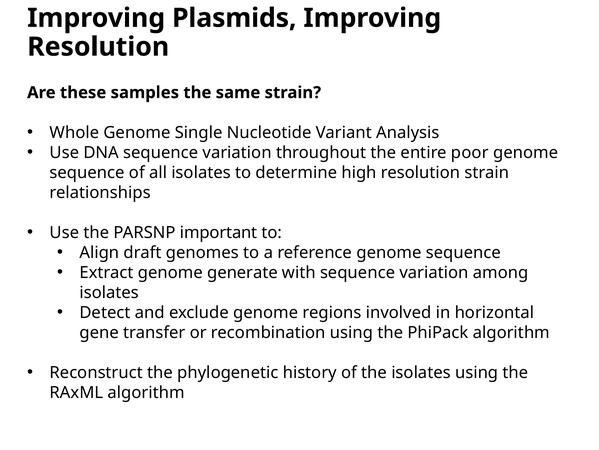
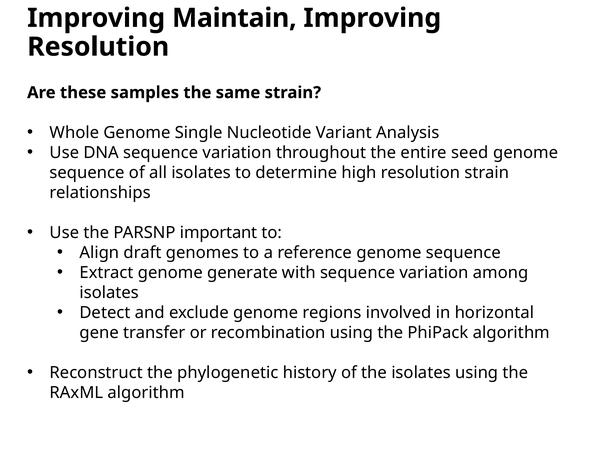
Plasmids: Plasmids -> Maintain (234, 18)
poor: poor -> seed (470, 152)
